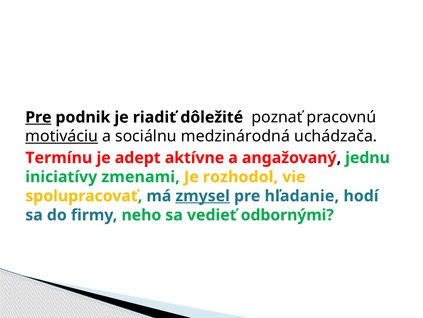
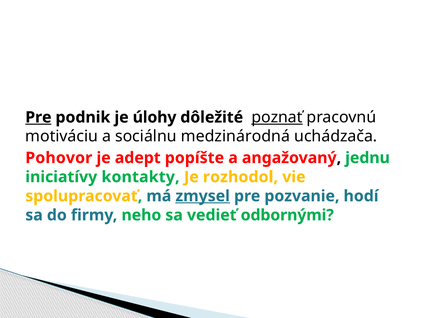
riadiť: riadiť -> úlohy (155, 117)
poznať underline: none -> present (277, 117)
motiváciu underline: present -> none (62, 136)
Termínu: Termínu -> Pohovor (59, 157)
aktívne: aktívne -> popíšte (194, 157)
zmenami: zmenami -> kontakty (141, 177)
hľadanie: hľadanie -> pozvanie (302, 196)
